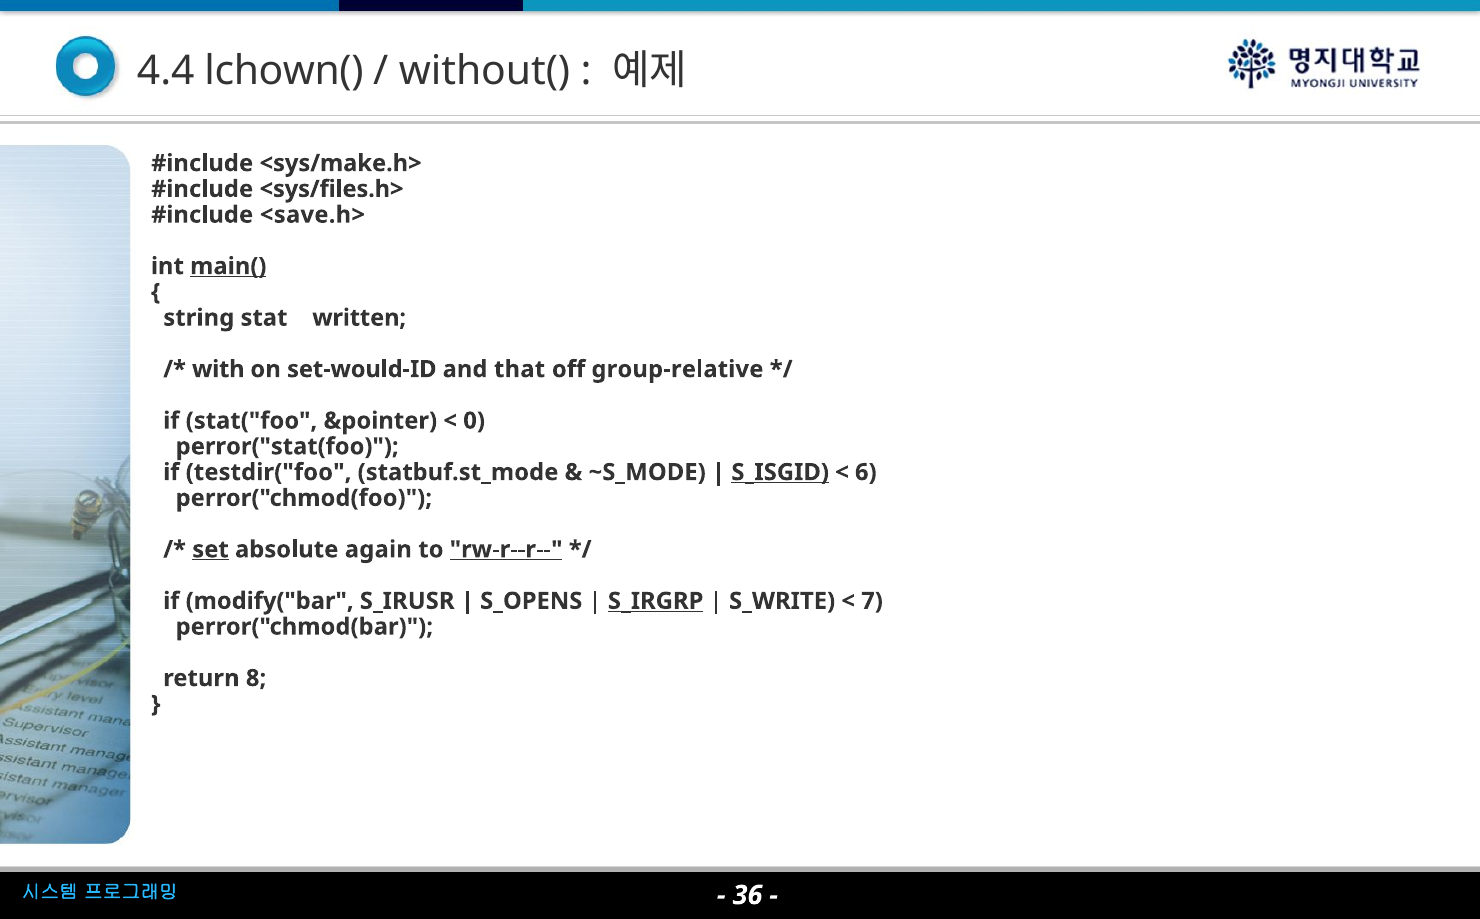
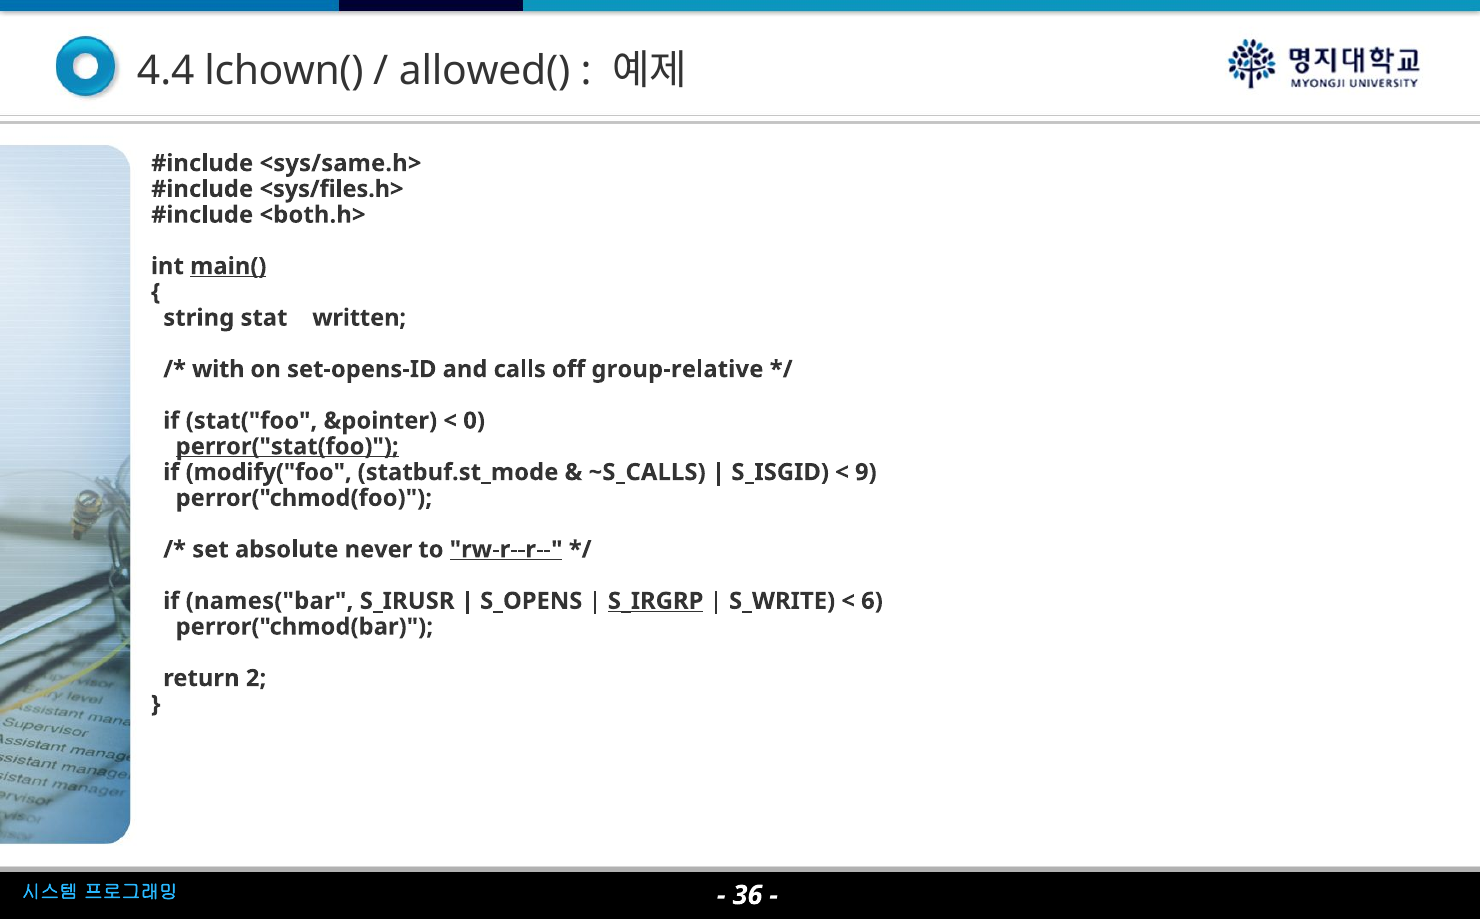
without(: without( -> allowed( (485, 71)
<sys/make.h>: <sys/make.h> -> <sys/same.h> (340, 163)
<save.h>: <save.h> -> <both.h> (313, 215)
set-would-ID: set-would-ID -> set-opens-ID (362, 369)
that: that -> calls (520, 369)
perror("stat(foo underline: none -> present (287, 446)
testdir("foo: testdir("foo -> modify("foo (269, 472)
~S_MODE: ~S_MODE -> ~S_CALLS (647, 472)
S_ISGID underline: present -> none (780, 472)
6: 6 -> 9 (866, 472)
set underline: present -> none (210, 549)
again: again -> never (378, 549)
modify("bar: modify("bar -> names("bar (269, 601)
7: 7 -> 6 (872, 601)
8: 8 -> 2 (256, 678)
